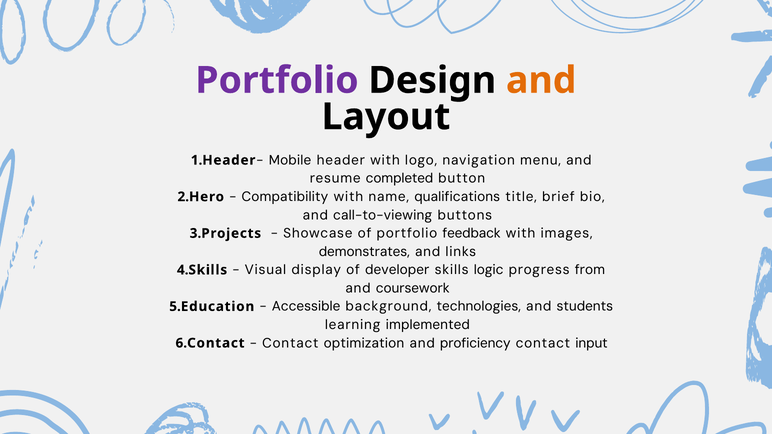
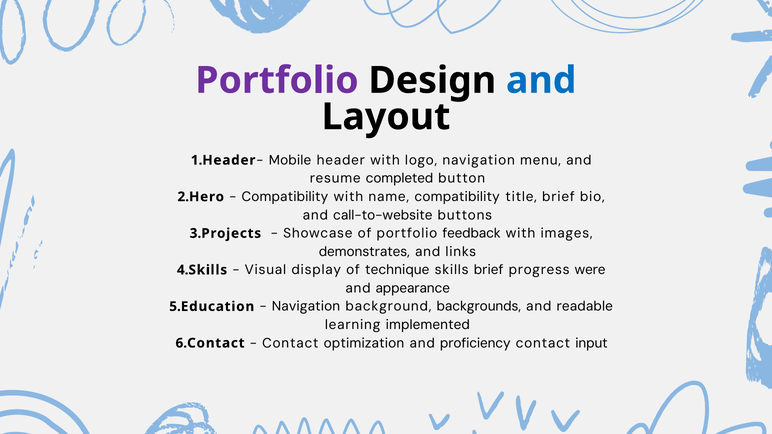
and colour: orange -> blue (541, 80)
name qualifications: qualifications -> compatibility (457, 197)
call-to-viewing: call-to-viewing -> call-to-website (383, 215)
developer: developer -> technique (397, 270)
skills logic: logic -> brief (489, 270)
from: from -> were (590, 270)
coursework: coursework -> appearance (413, 288)
Accessible: Accessible -> Navigation (306, 307)
technologies: technologies -> backgrounds (479, 307)
students: students -> readable (585, 307)
